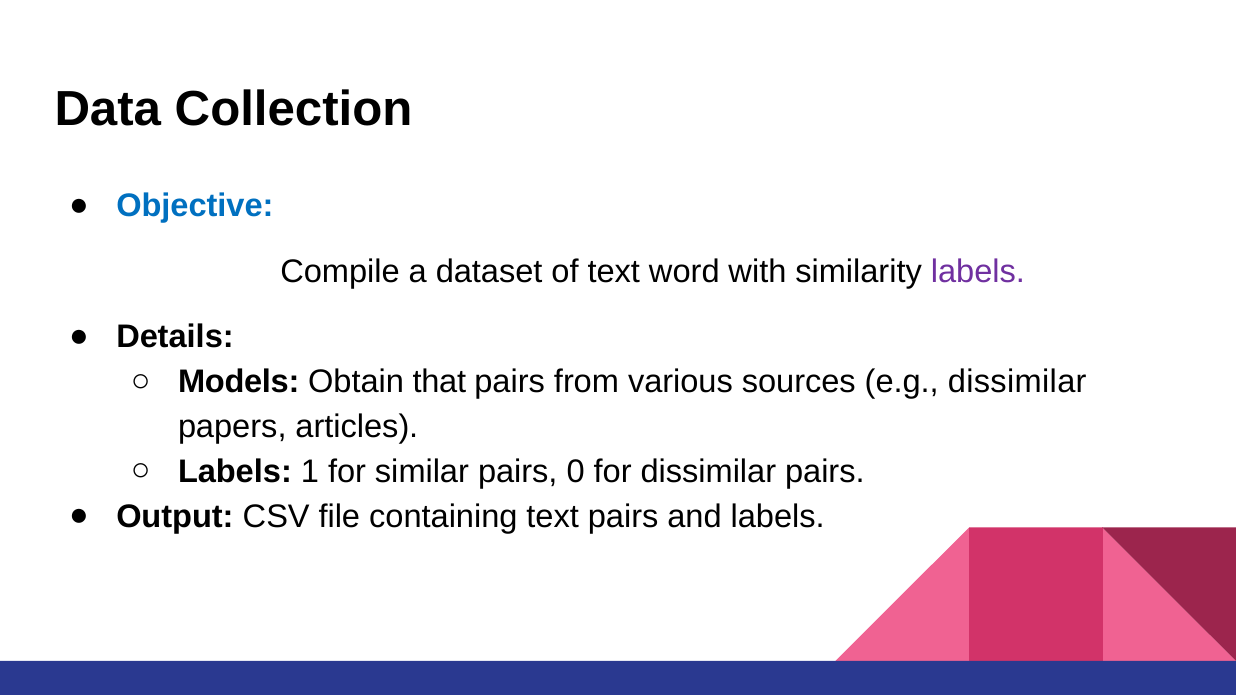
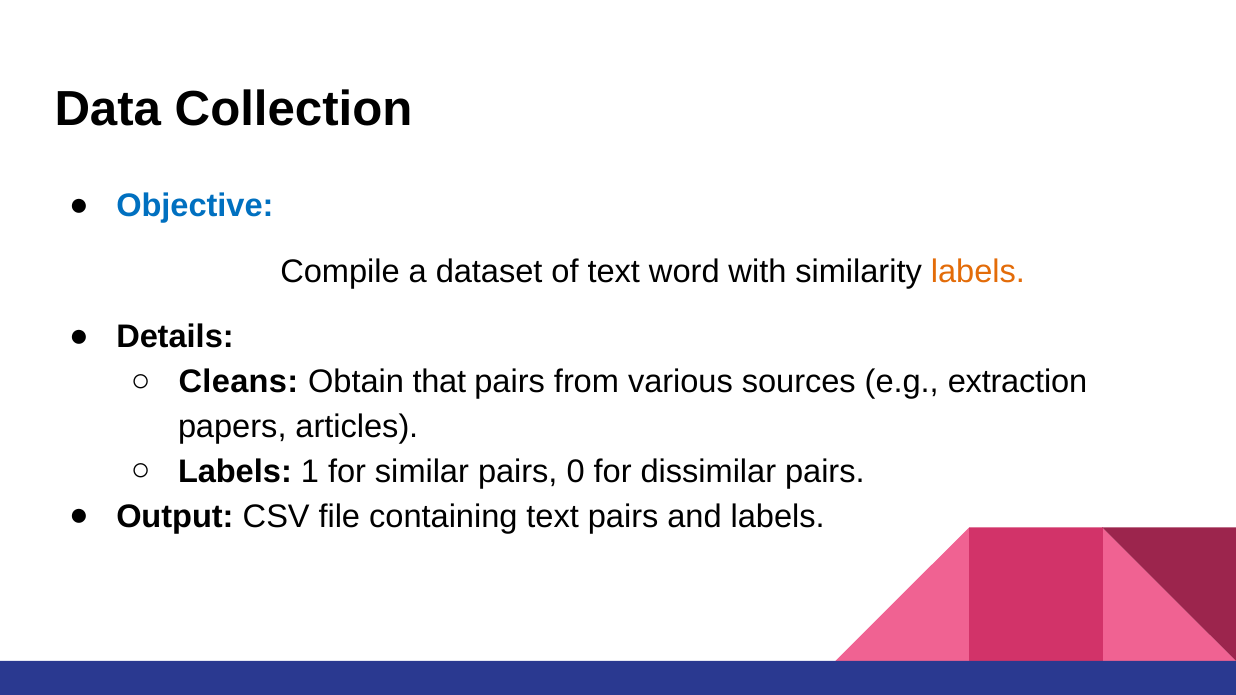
labels colour: purple -> orange (978, 272)
Models: Models -> Cleans (238, 382)
e.g dissimilar: dissimilar -> extraction (1017, 382)
